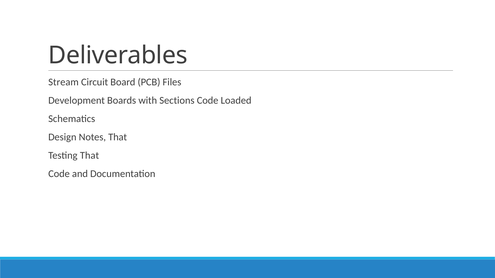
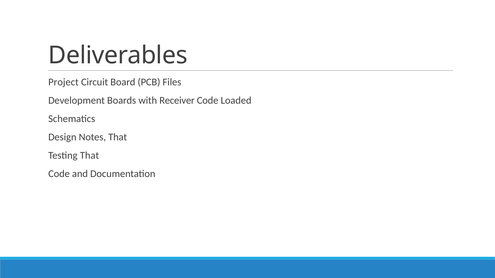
Stream: Stream -> Project (63, 82)
Sections: Sections -> Receiver (177, 101)
